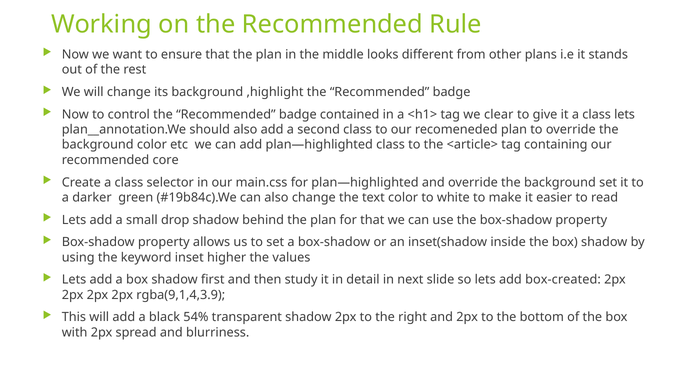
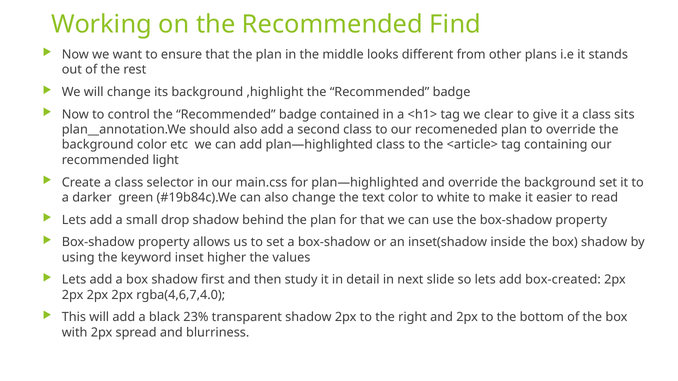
Rule: Rule -> Find (455, 24)
class lets: lets -> sits (624, 114)
core: core -> light (166, 160)
rgba(9,1,4,3.9: rgba(9,1,4,3.9 -> rgba(4,6,7,4.0 (181, 295)
54%: 54% -> 23% (196, 318)
